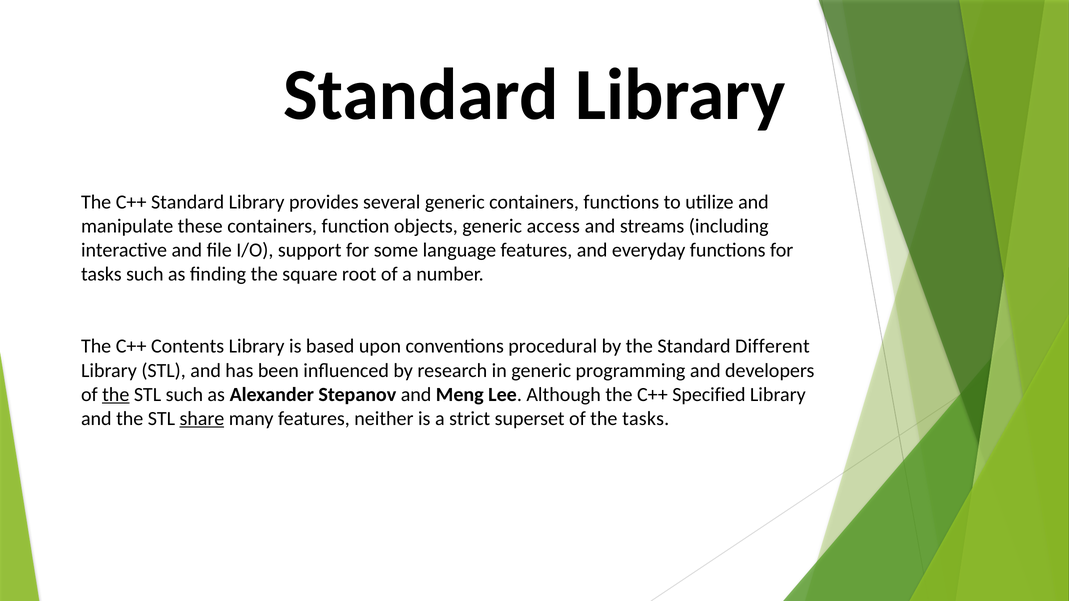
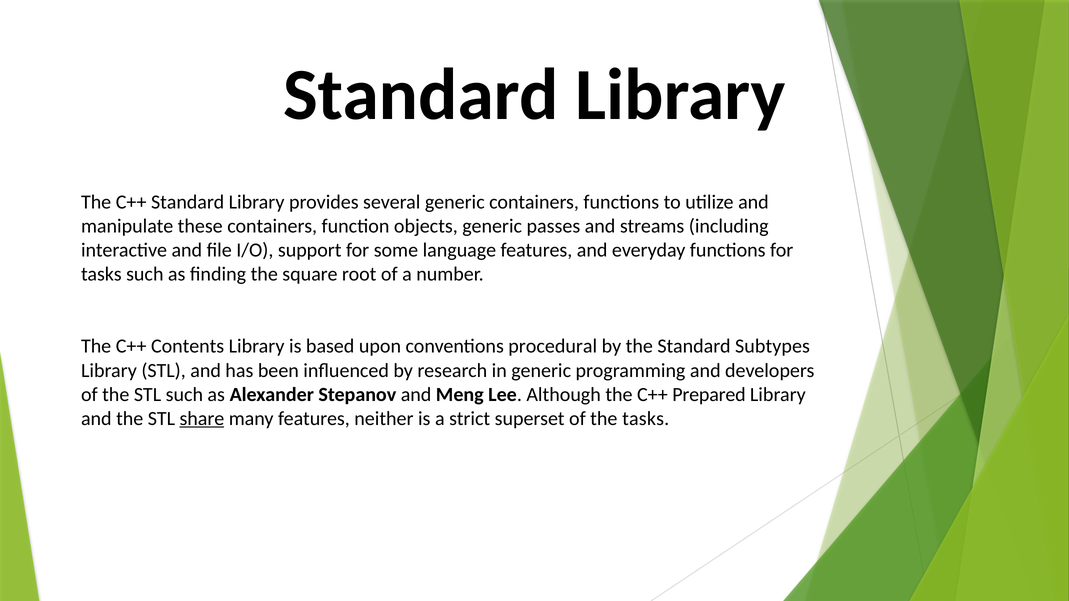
access: access -> passes (553, 226)
Different: Different -> Subtypes (772, 347)
the underline: present -> none (116, 395)
Specified: Specified -> Prepared (709, 395)
